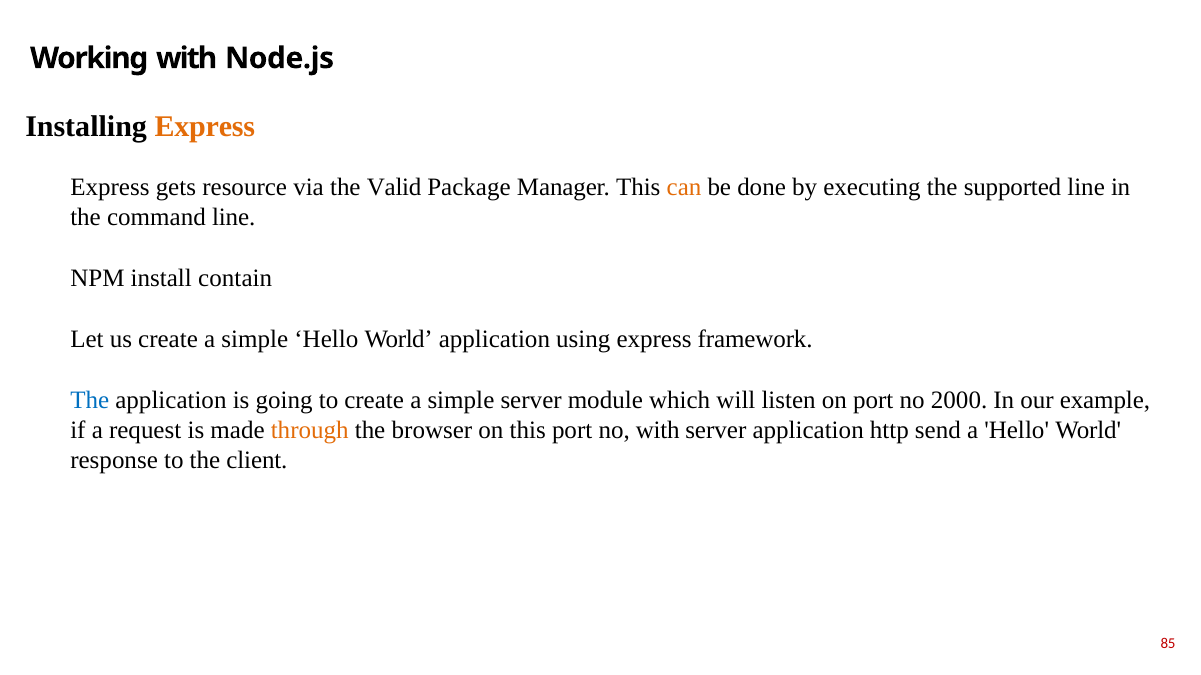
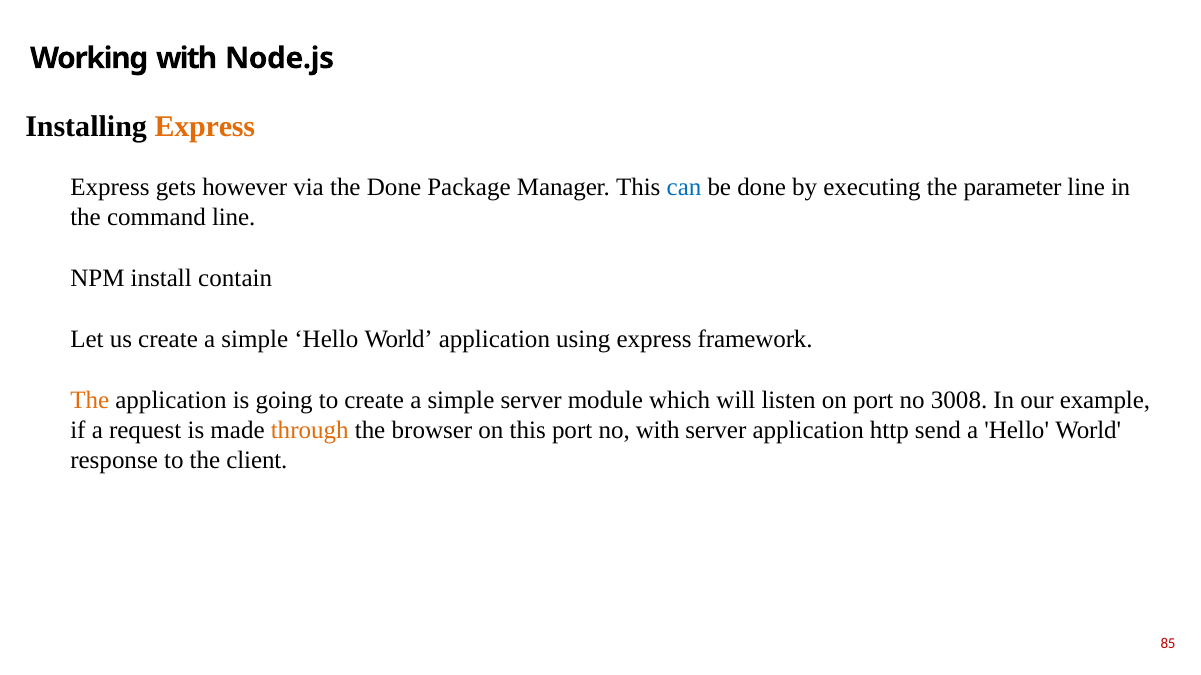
resource: resource -> however (245, 187)
the Valid: Valid -> Done (394, 187)
can colour: orange -> blue (684, 187)
supported: supported -> parameter (1013, 187)
The colour: blue -> orange (90, 401)
2000: 2000 -> 3008 (959, 401)
